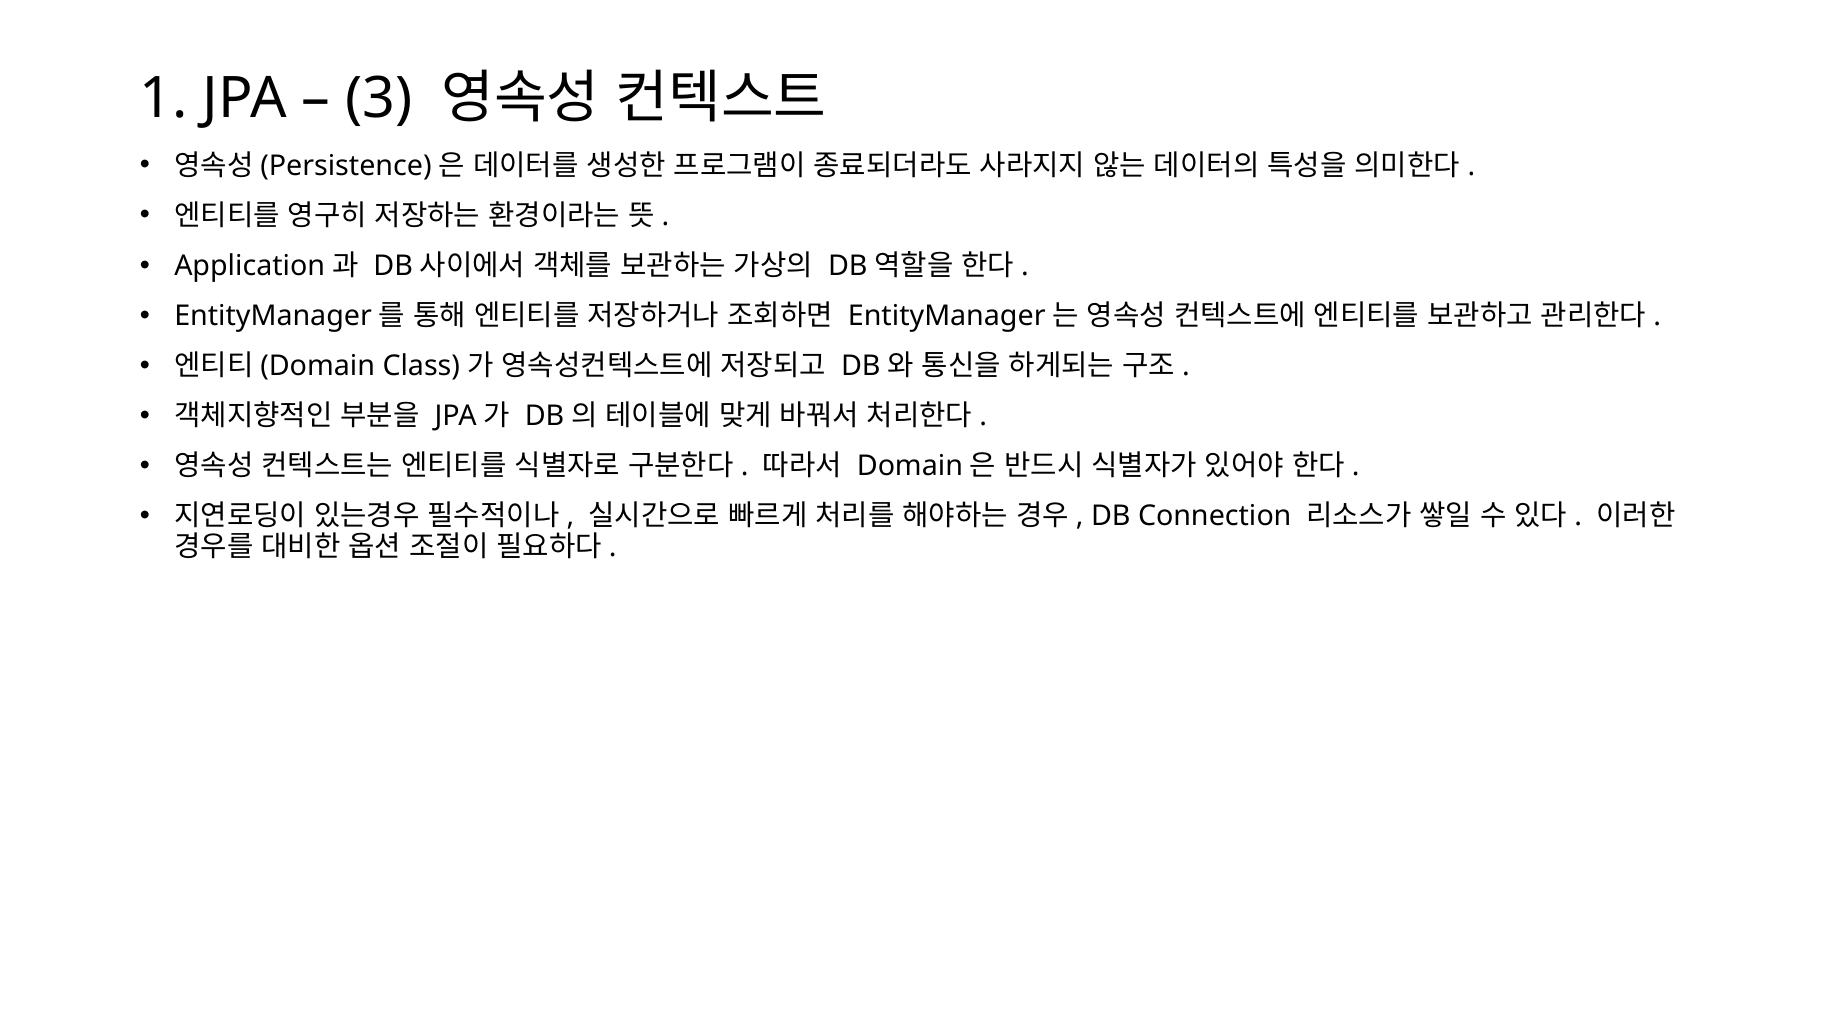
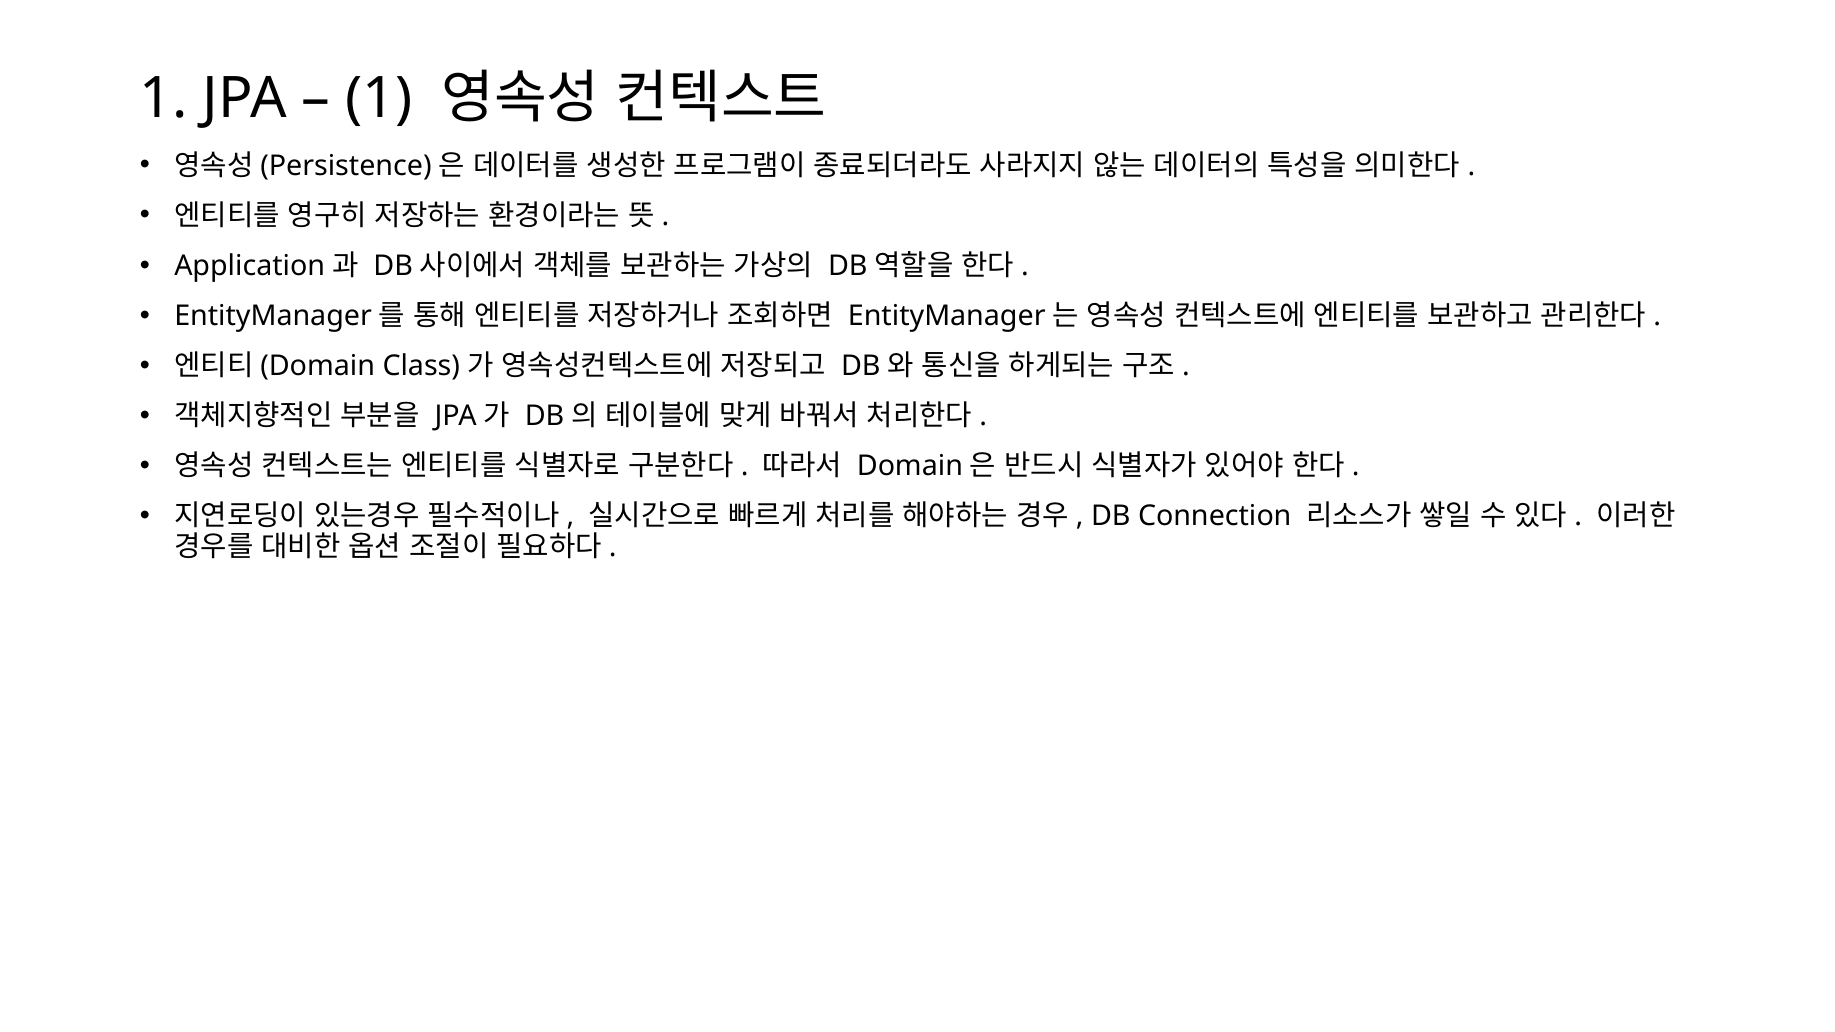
3: 3 -> 1 (379, 99)
